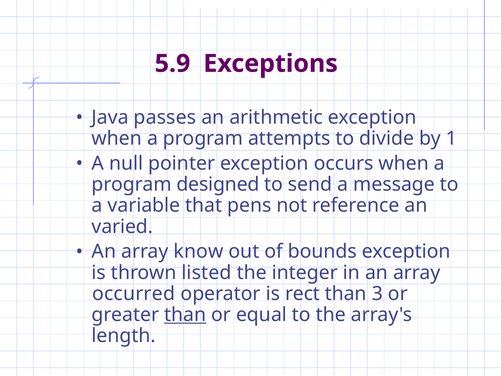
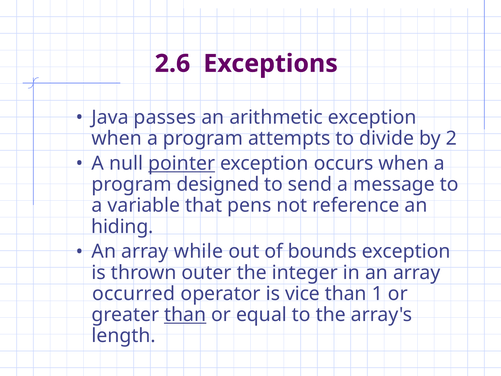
5.9: 5.9 -> 2.6 (173, 64)
1: 1 -> 2 (451, 138)
pointer underline: none -> present (182, 163)
varied: varied -> hiding (122, 226)
know: know -> while (198, 251)
listed: listed -> outer (207, 272)
rect: rect -> vice (302, 293)
3: 3 -> 1 (377, 293)
